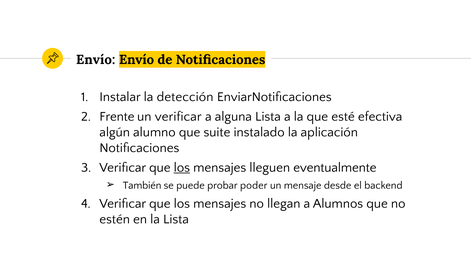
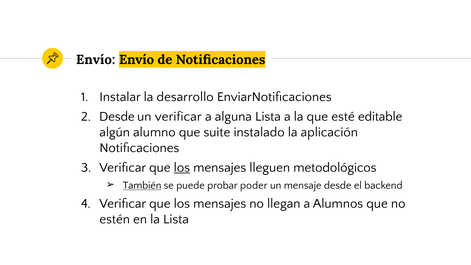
detección: detección -> desarrollo (185, 97)
Frente: Frente -> Desde (117, 116)
efectiva: efectiva -> editable (380, 116)
eventualmente: eventualmente -> metodológicos (335, 167)
También underline: none -> present (142, 185)
